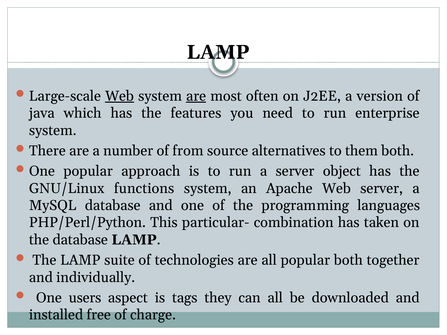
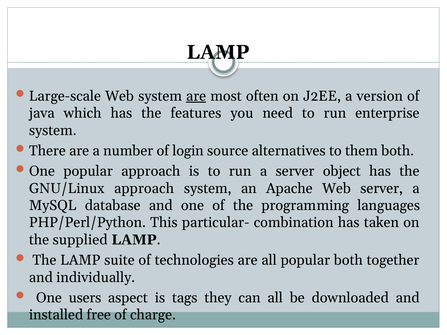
Web underline: present -> none (120, 96)
from: from -> login (188, 151)
GNU/Linux functions: functions -> approach (144, 189)
the database: database -> supplied (80, 240)
